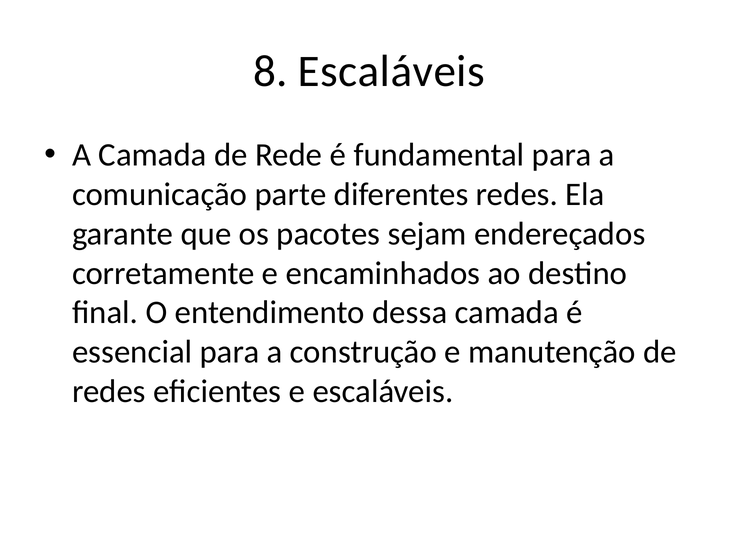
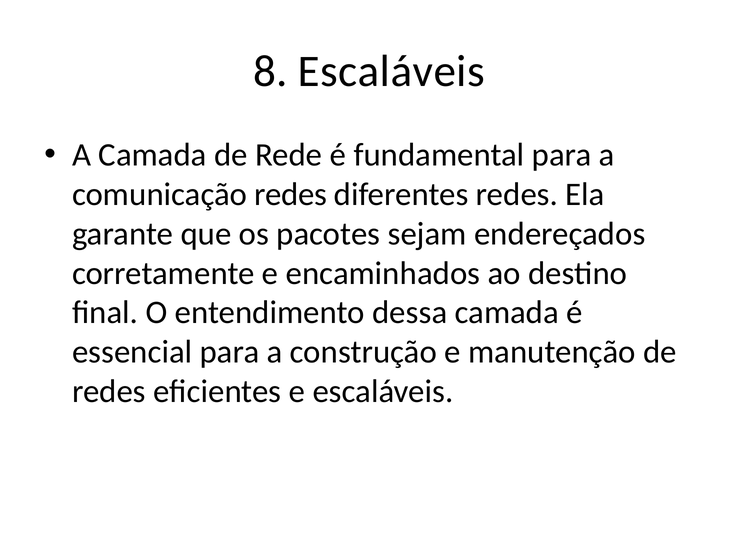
comunicação parte: parte -> redes (291, 194)
